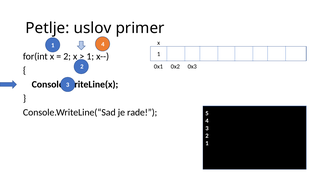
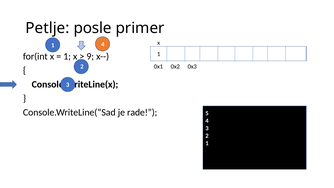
uslov: uslov -> posle (93, 28)
2: 2 -> 1 (67, 56)
1: 1 -> 9 (90, 56)
